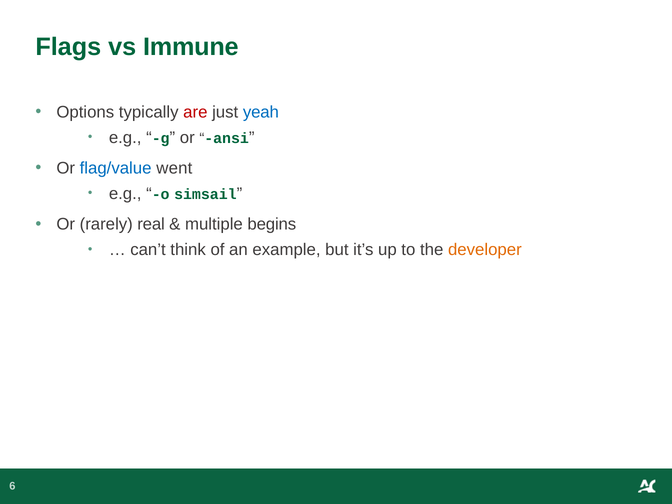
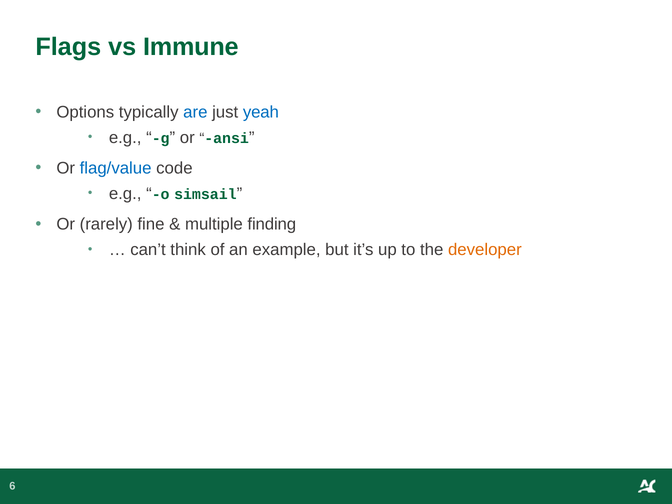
are colour: red -> blue (195, 112)
went: went -> code (174, 168)
real: real -> fine (151, 224)
begins: begins -> finding (272, 224)
